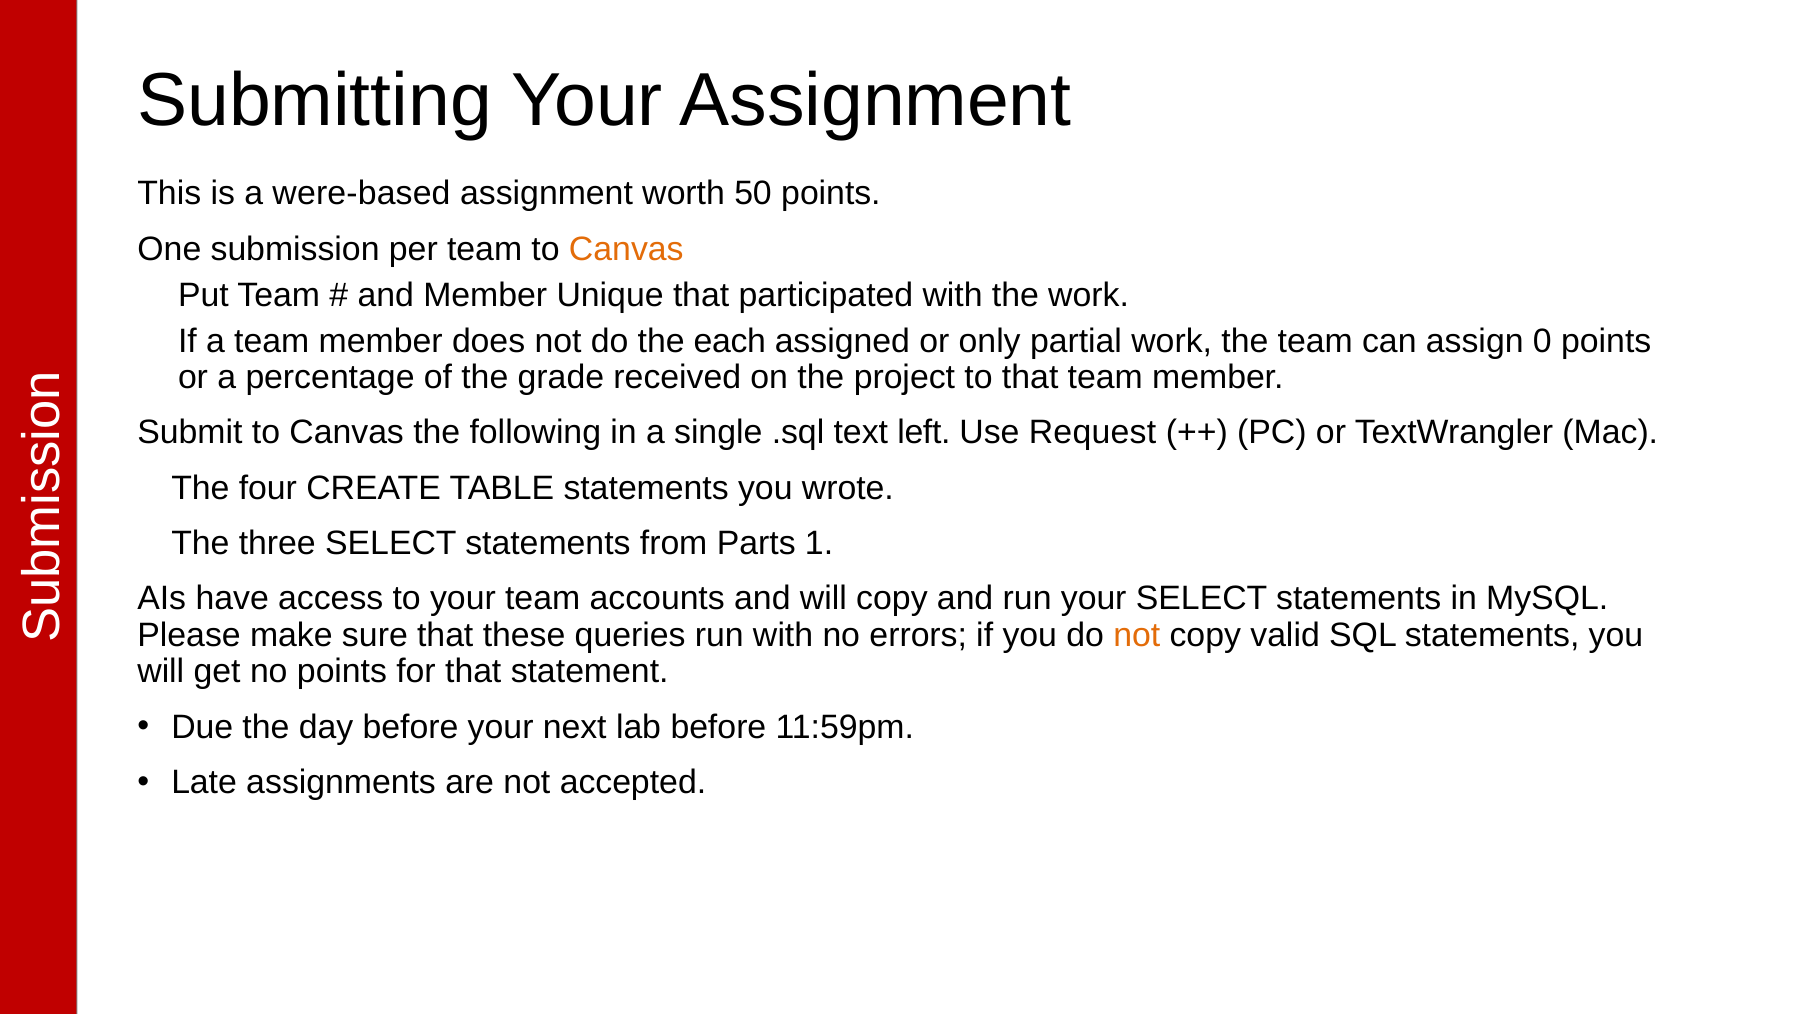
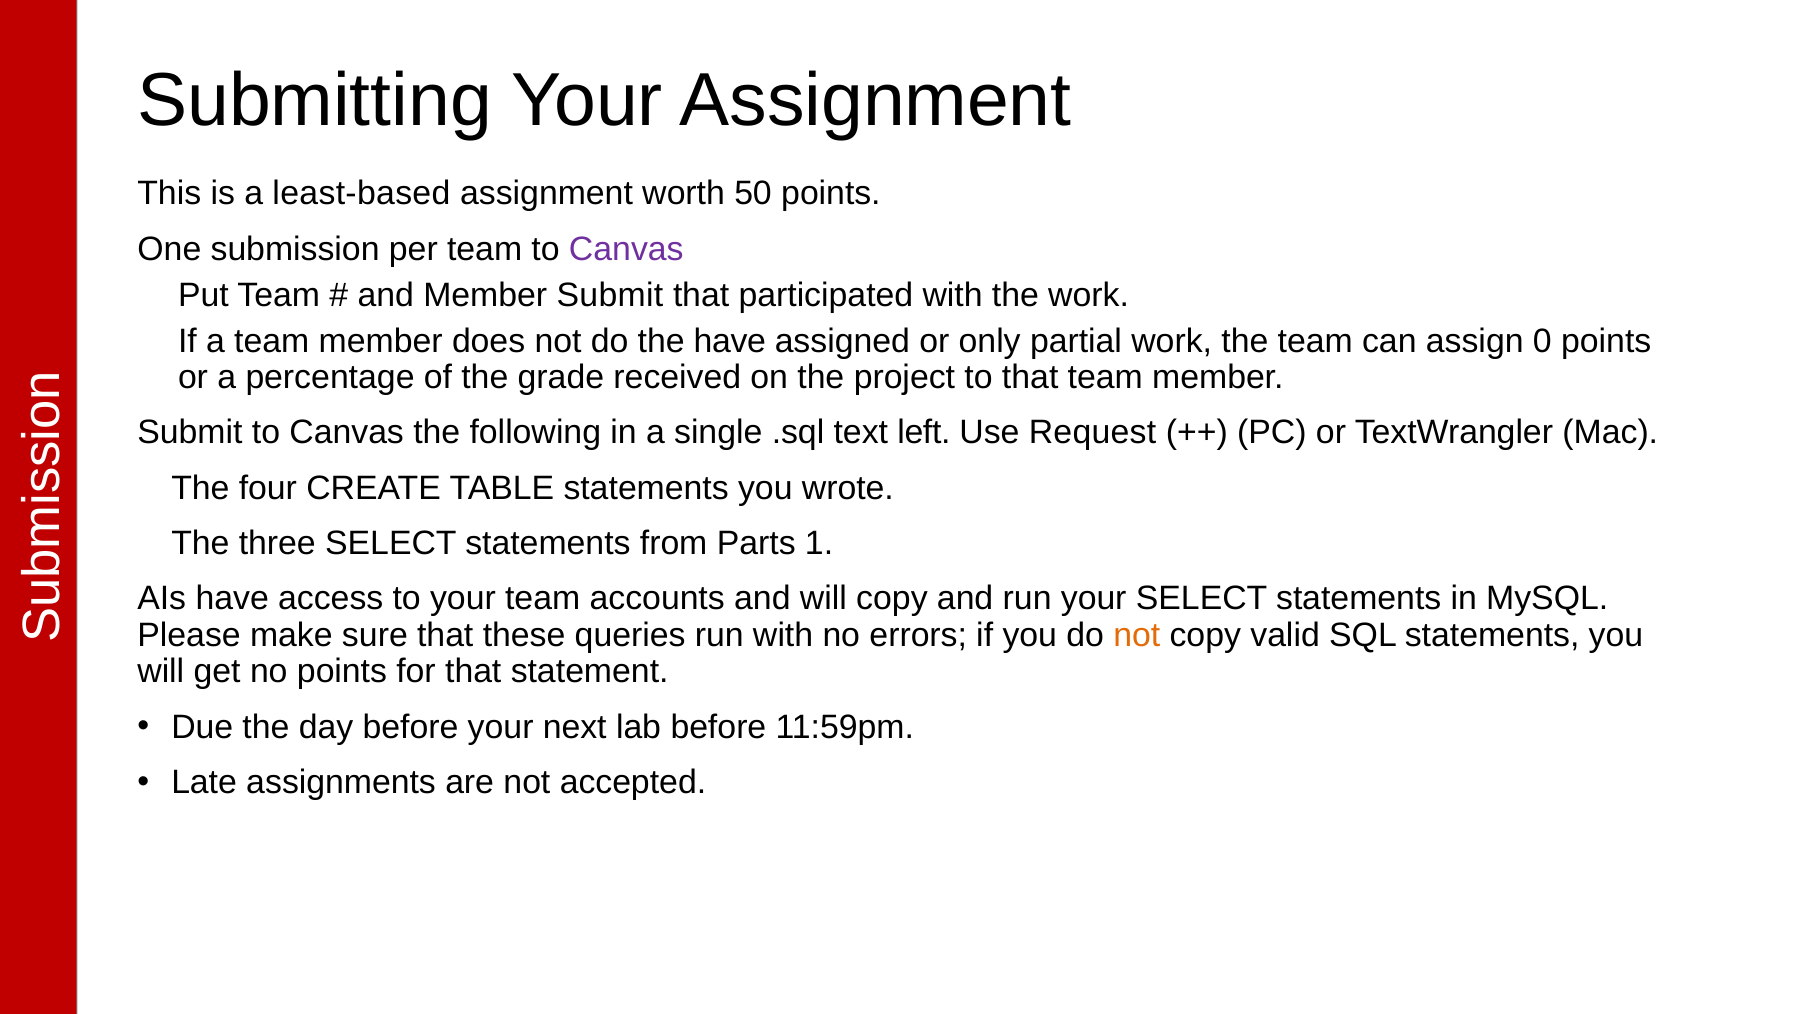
were-based: were-based -> least-based (361, 194)
Canvas colour: orange -> purple (626, 249)
and Member Unique: Unique -> Submit (610, 295)
the each: each -> have (730, 341)
